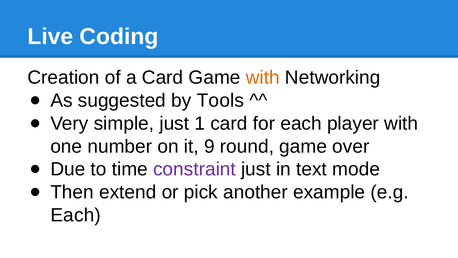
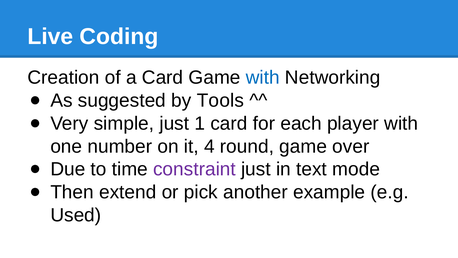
with colour: orange -> blue (263, 77)
9: 9 -> 4 (209, 146)
Each: Each -> Used (76, 215)
